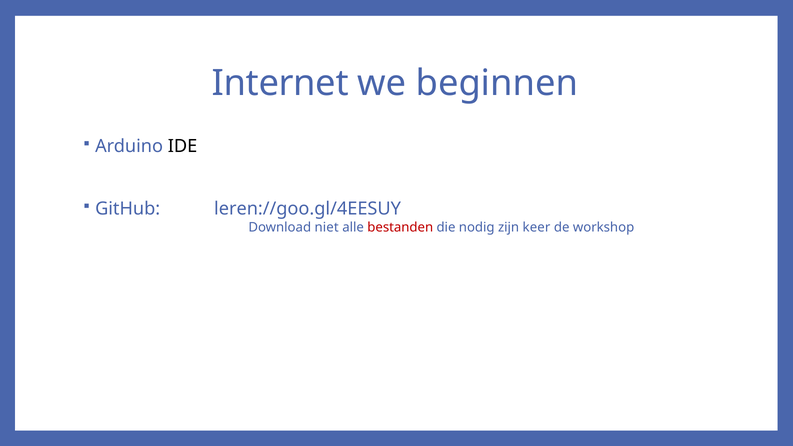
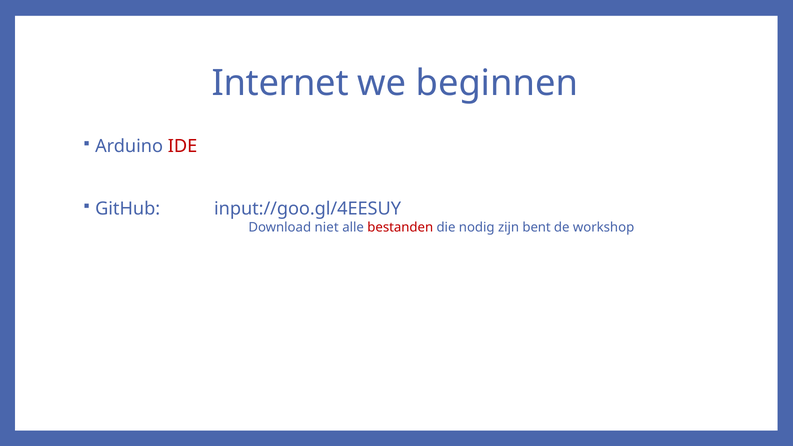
IDE colour: black -> red (183, 146)
leren://goo.gl/4EESUY: leren://goo.gl/4EESUY -> input://goo.gl/4EESUY (308, 209)
keer: keer -> bent (537, 227)
